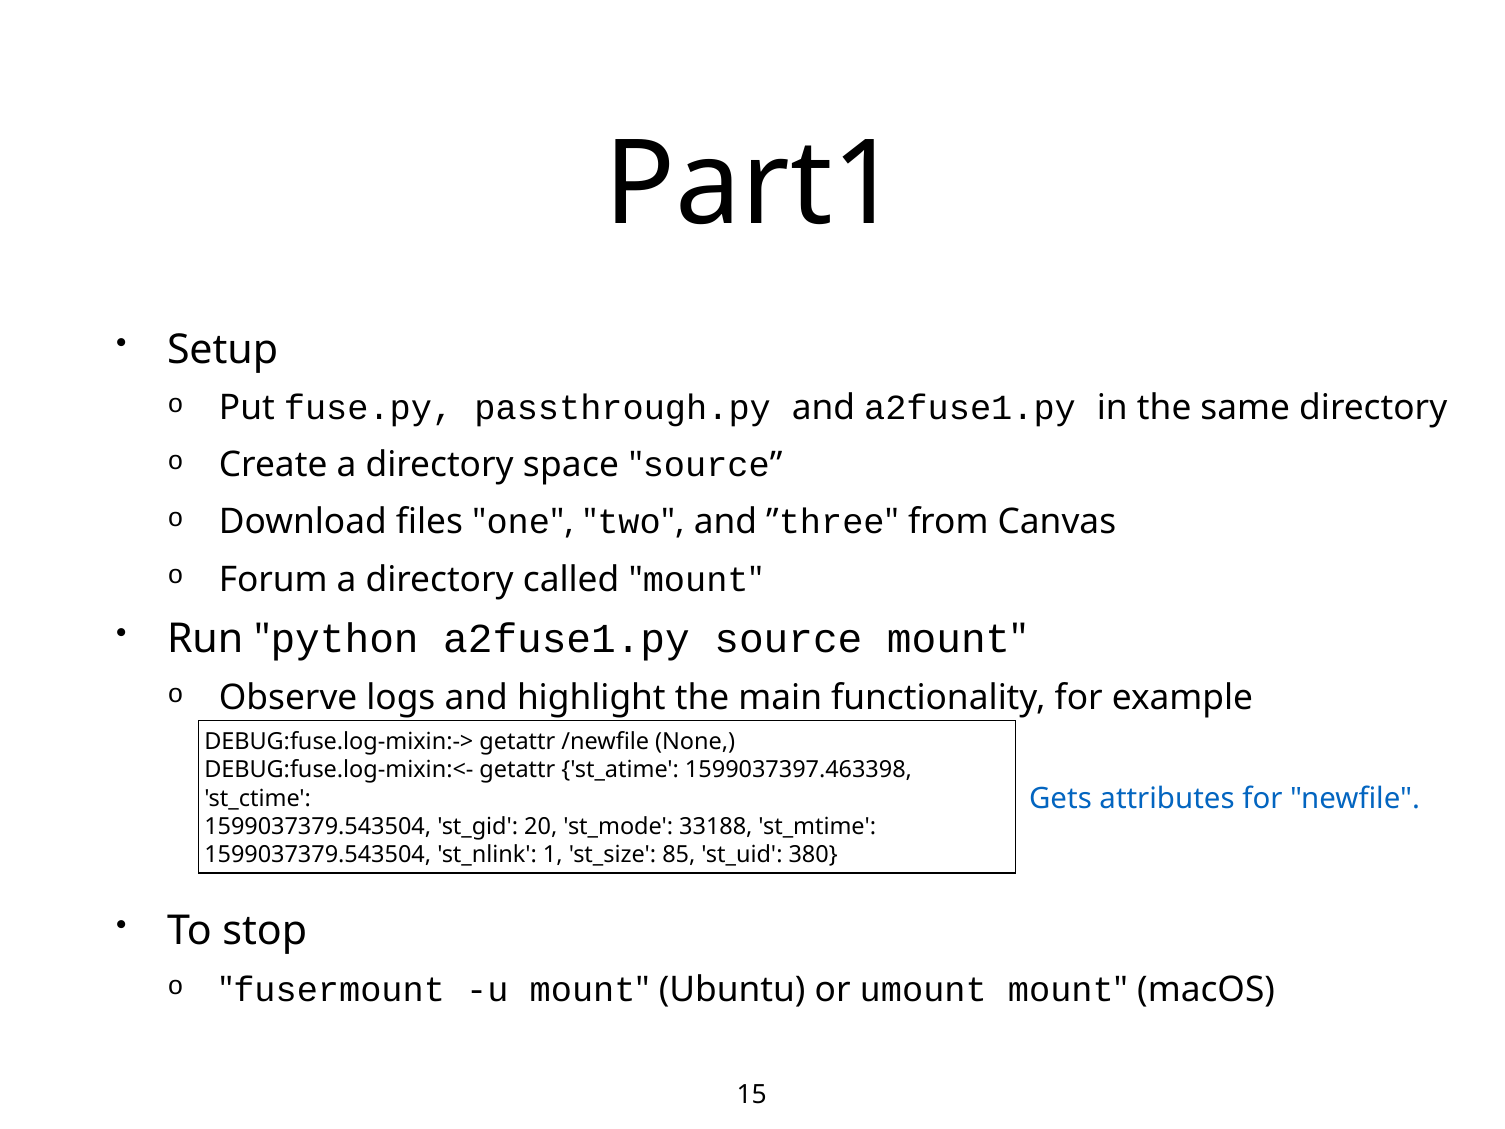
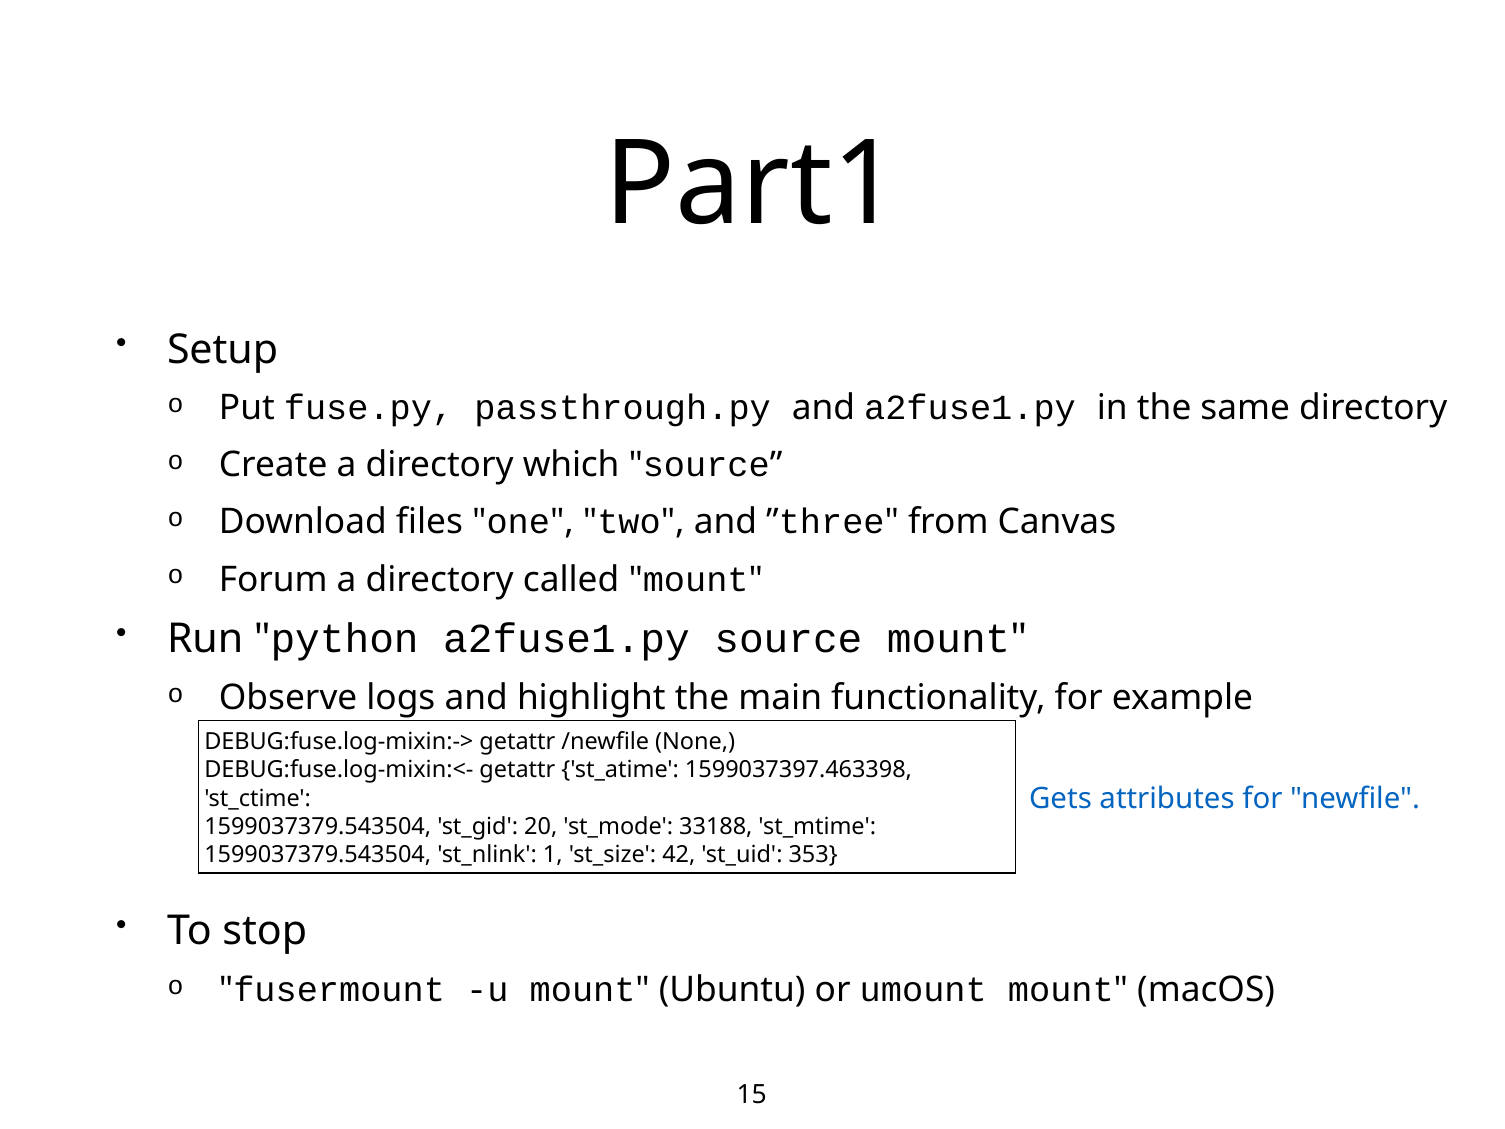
space: space -> which (571, 465)
85: 85 -> 42 (679, 855)
380: 380 -> 353 (813, 855)
